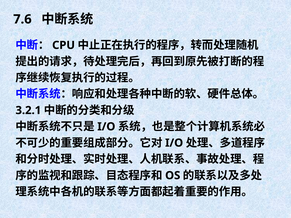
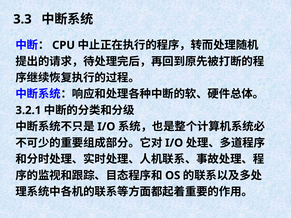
7.6: 7.6 -> 3.3 (22, 19)
